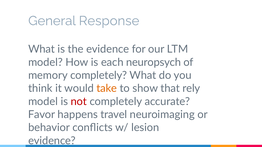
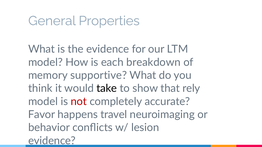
Response: Response -> Properties (109, 21)
neuropsych: neuropsych -> breakdown (153, 62)
memory completely: completely -> supportive (99, 75)
take colour: orange -> black (107, 89)
